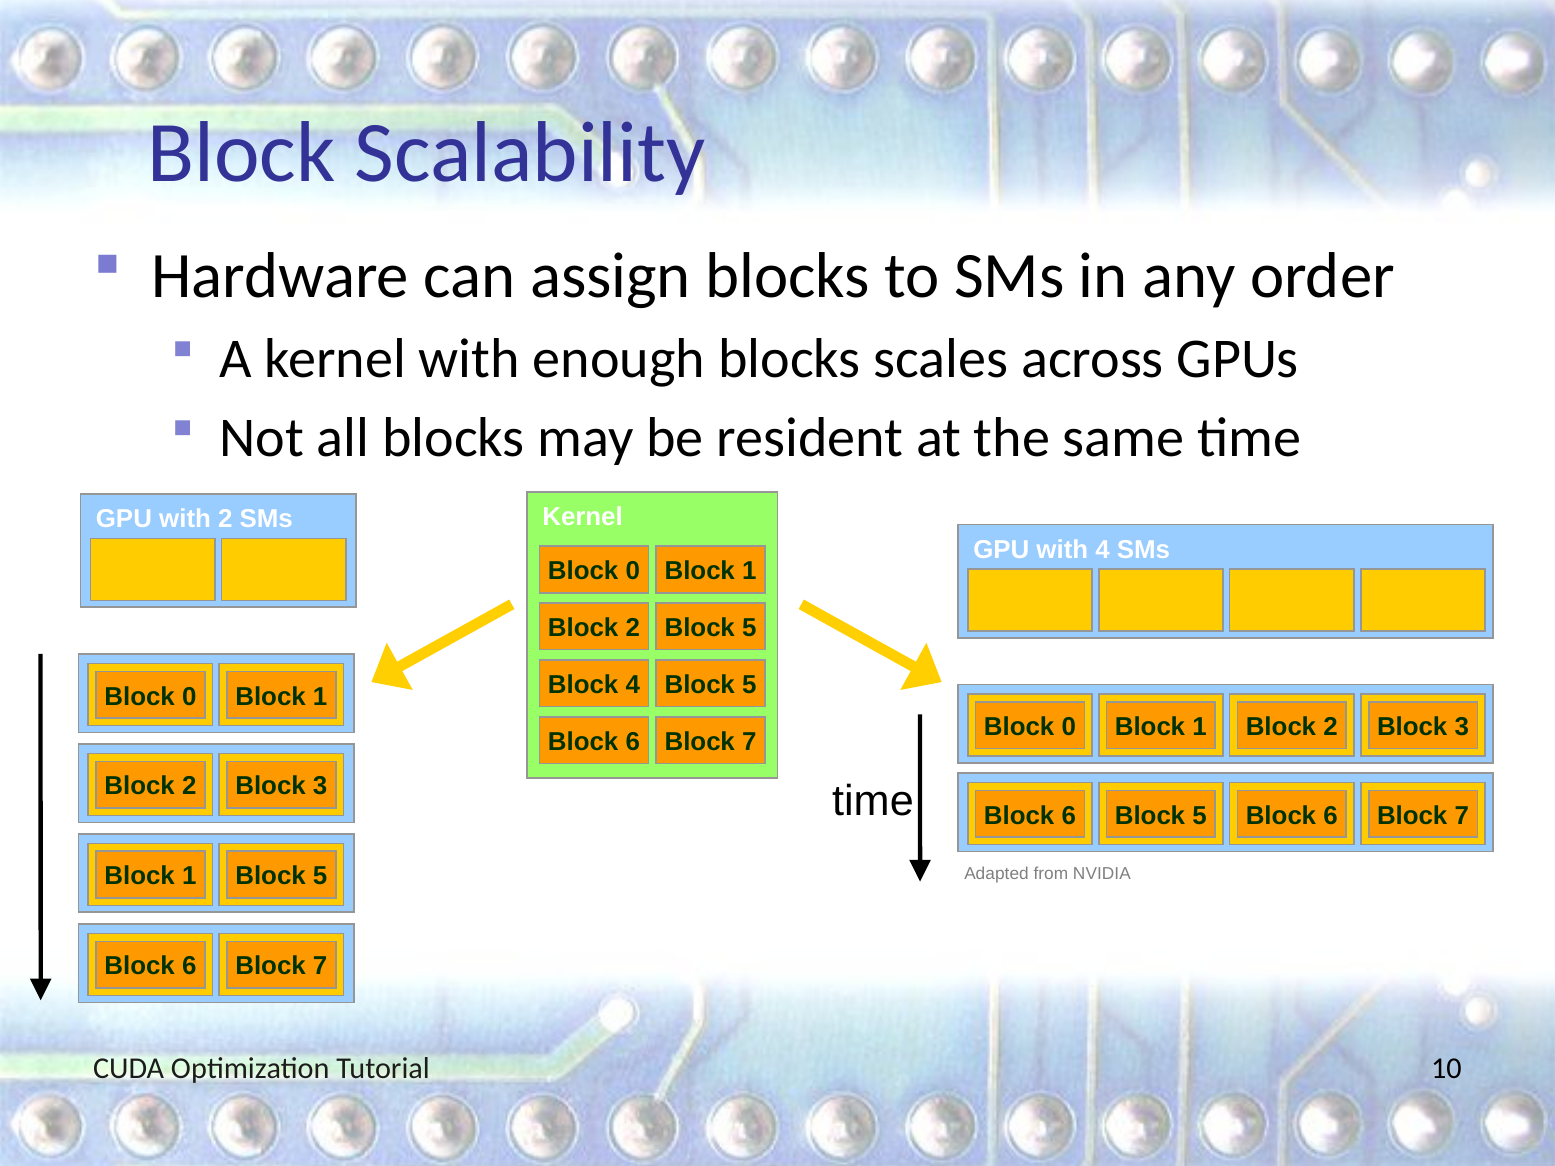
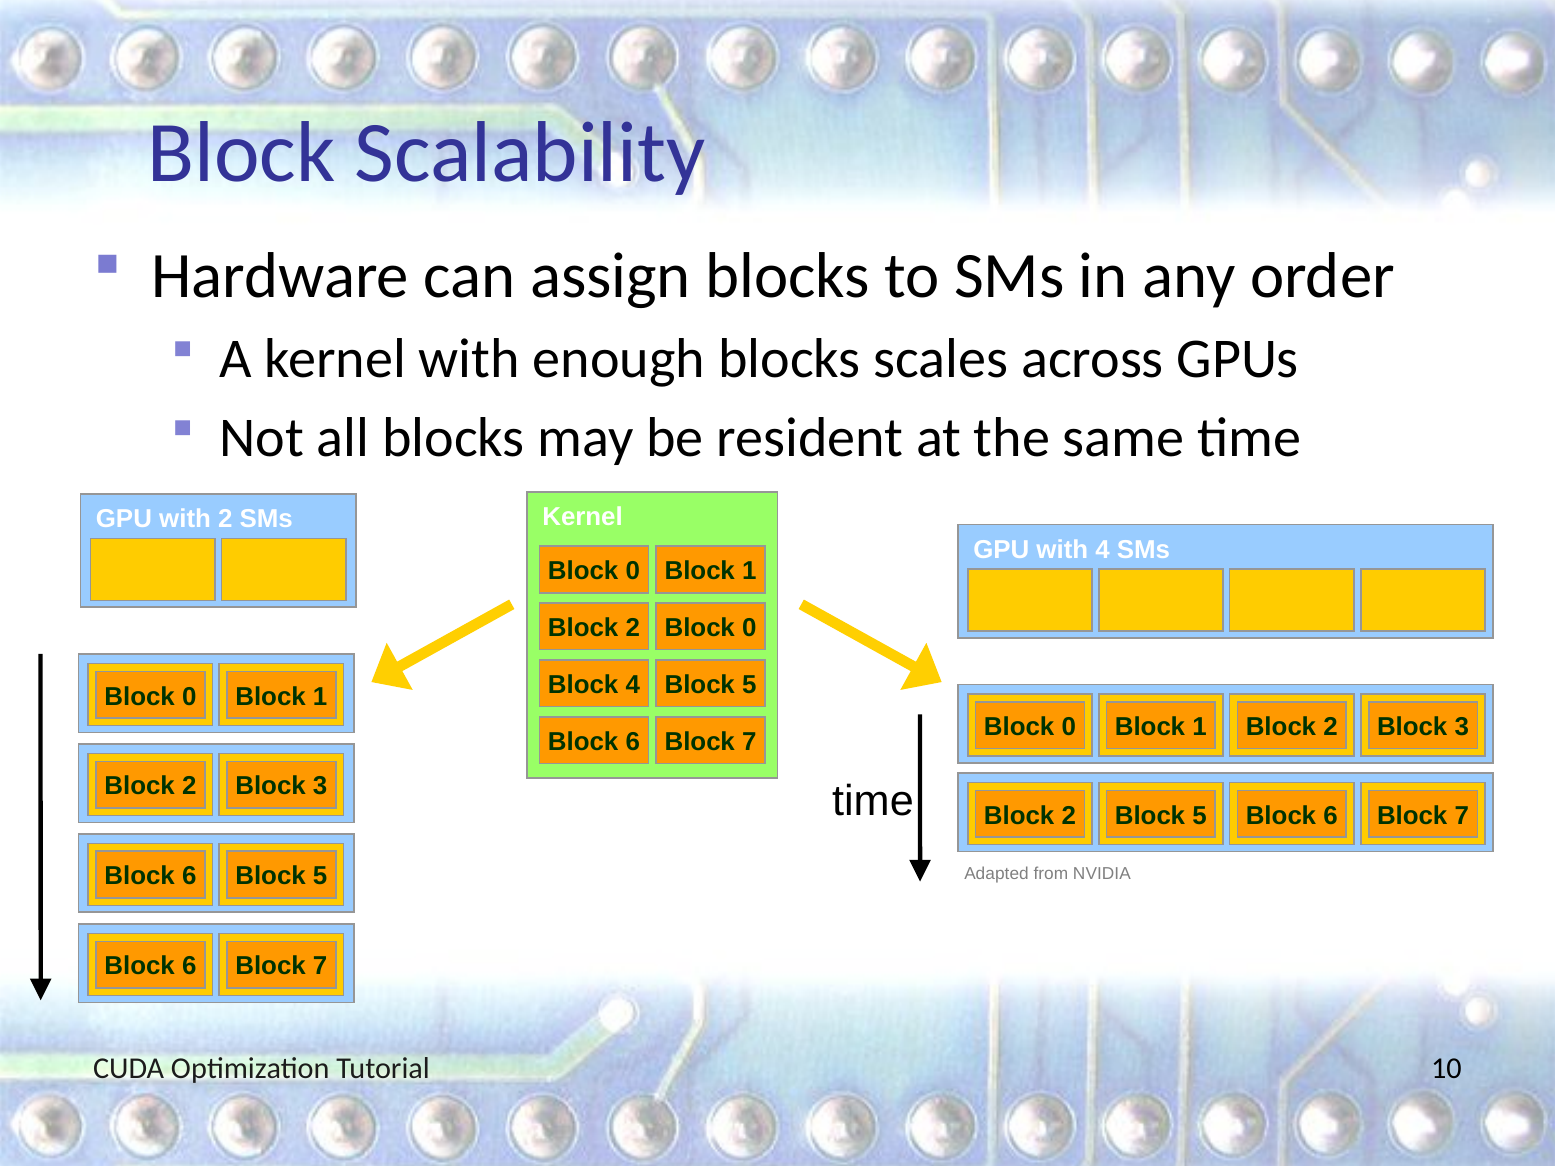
2 Block 5: 5 -> 0 (749, 628)
6: 6 -> 2 (1069, 816)
1: 1 -> 6 (189, 876)
